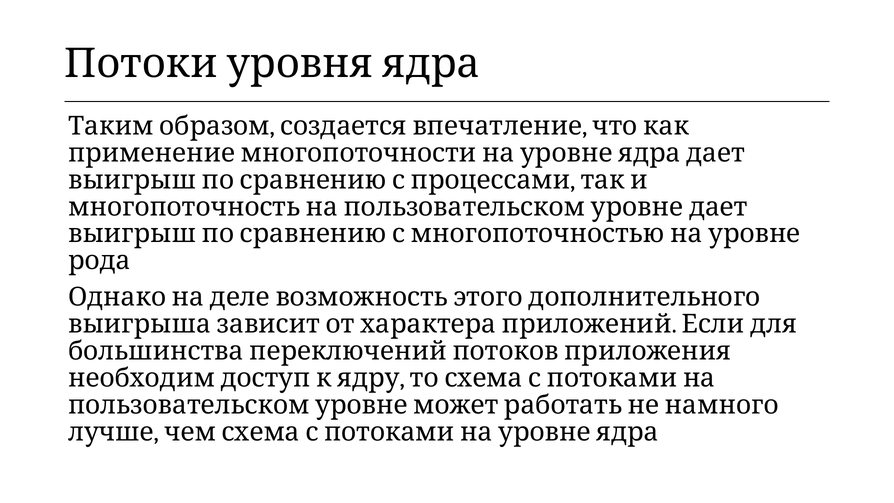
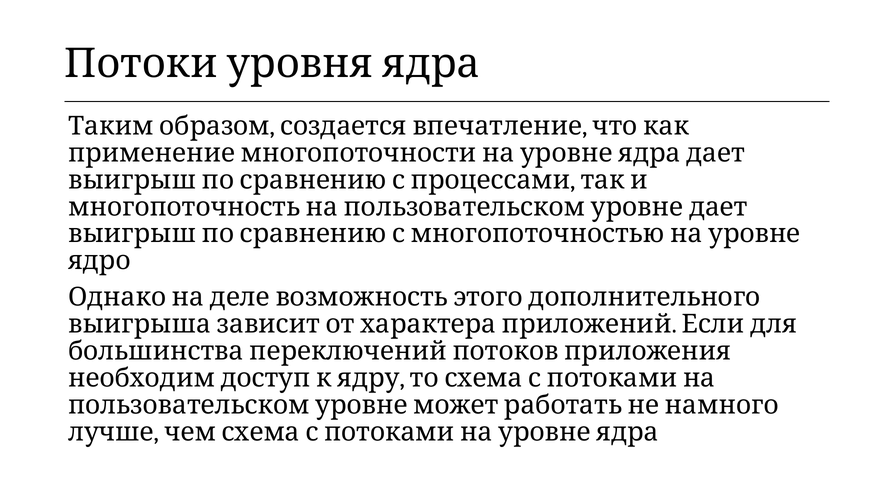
рода: рода -> ядро (99, 261)
